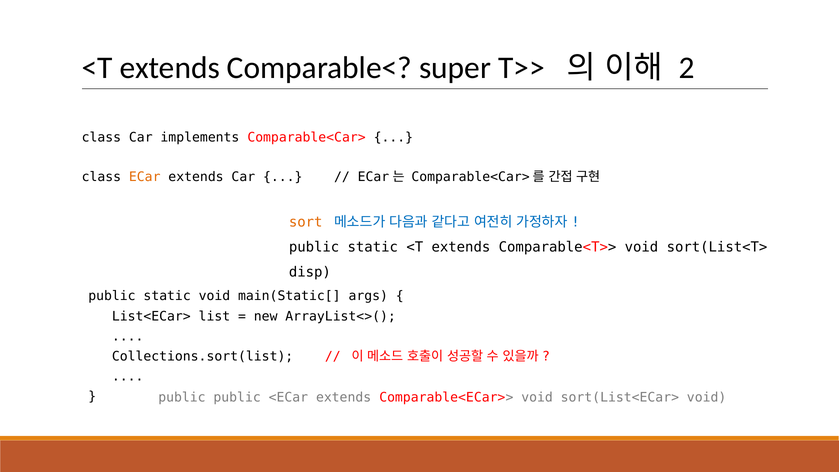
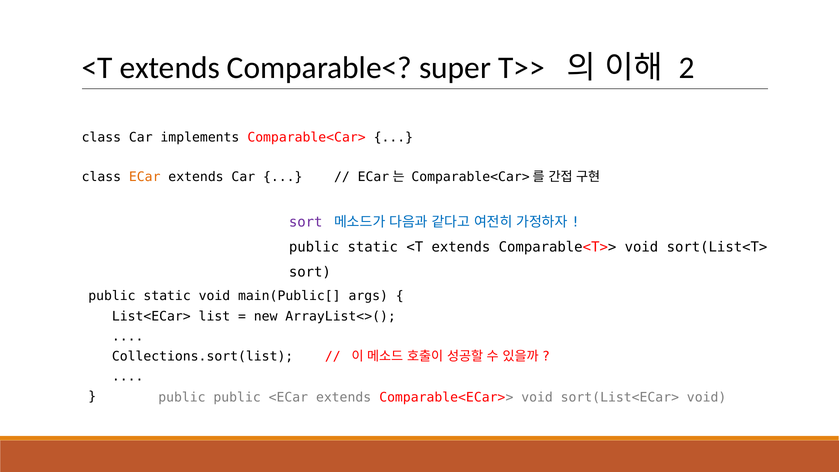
sort colour: orange -> purple (306, 222)
disp: disp -> sort (310, 272)
main(Static[: main(Static[ -> main(Public[ (289, 296)
